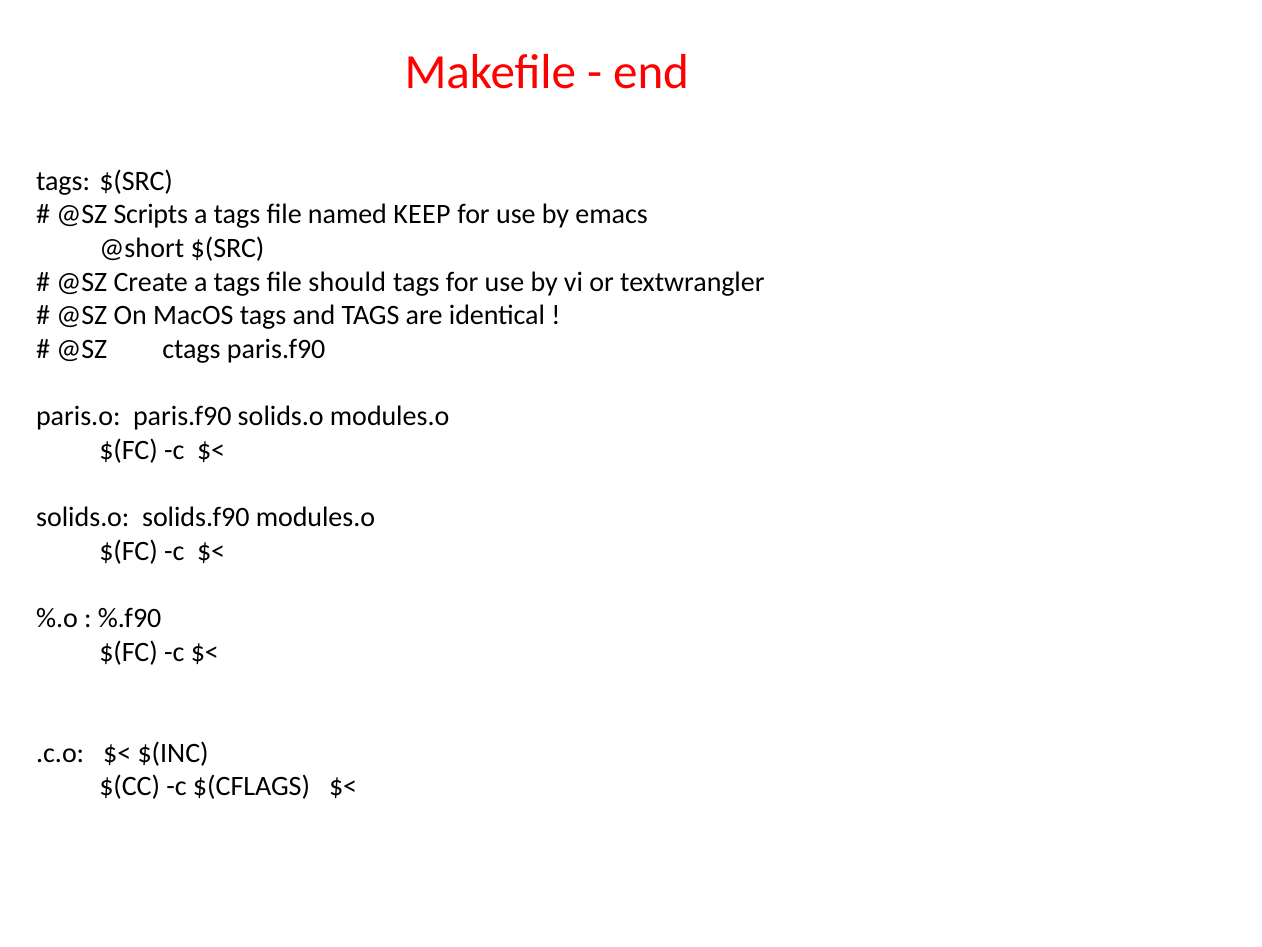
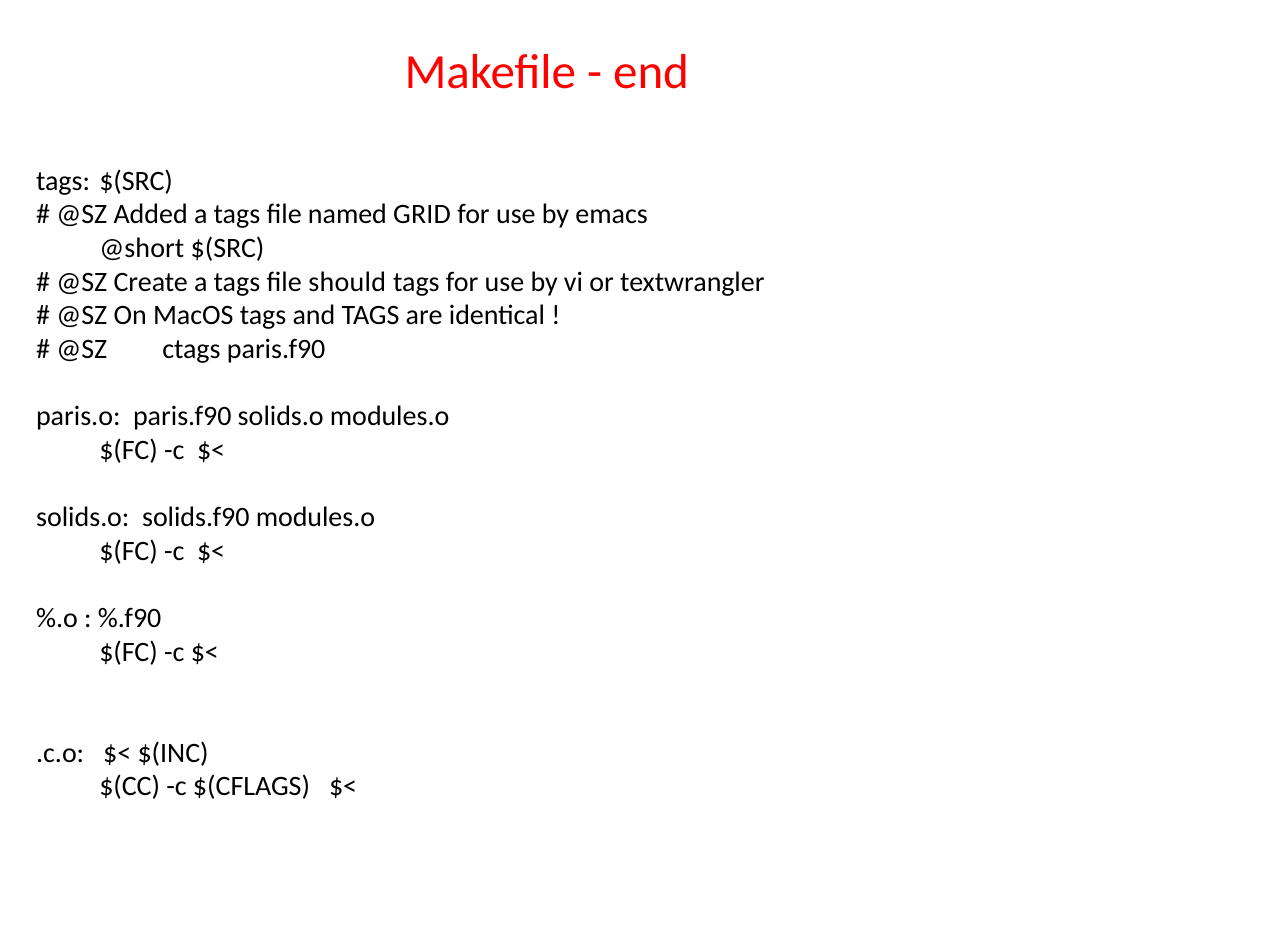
Scripts: Scripts -> Added (151, 214)
KEEP: KEEP -> GRID (422, 214)
